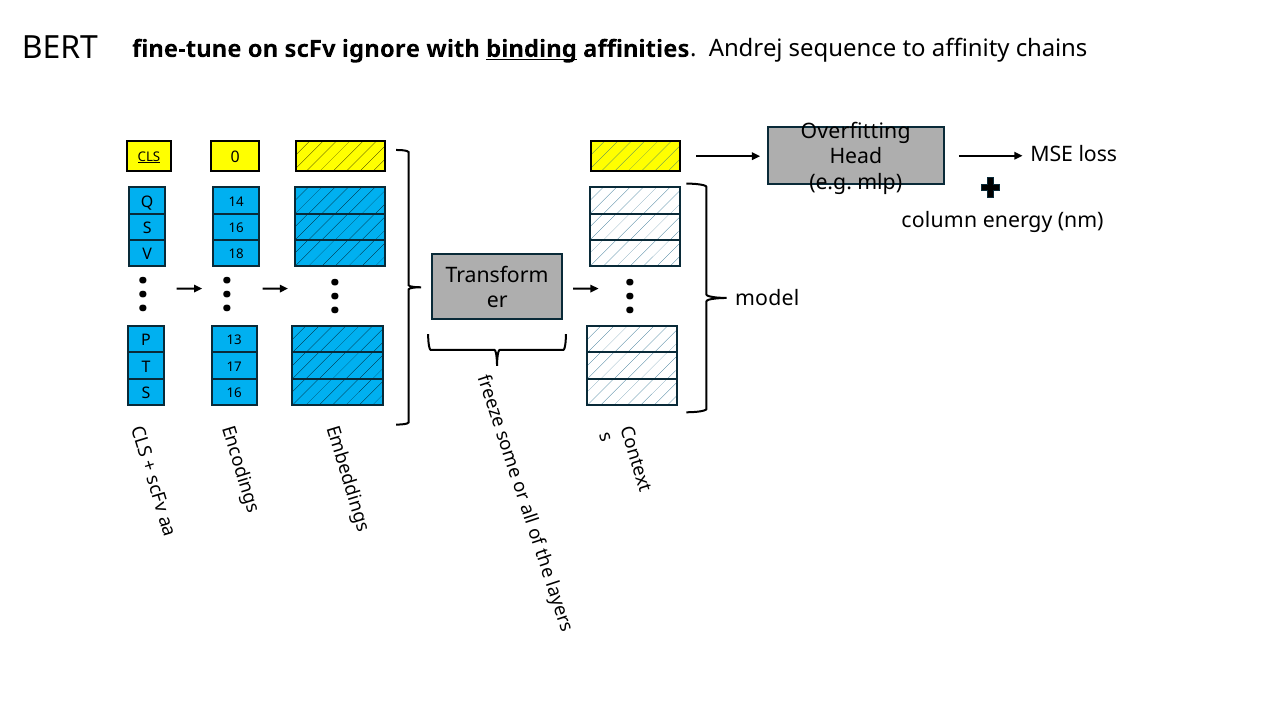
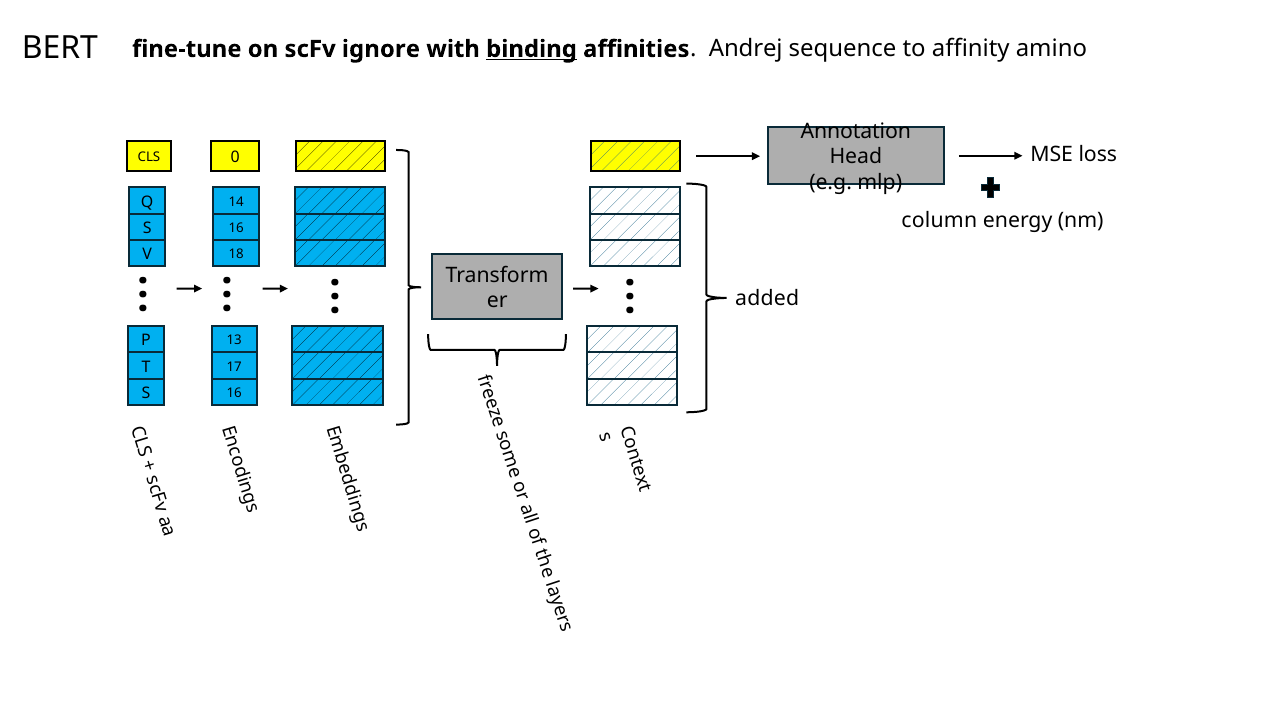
chains: chains -> amino (1051, 49)
Overfitting: Overfitting -> Annotation (856, 131)
CLS underline: present -> none (149, 157)
model: model -> added (767, 299)
